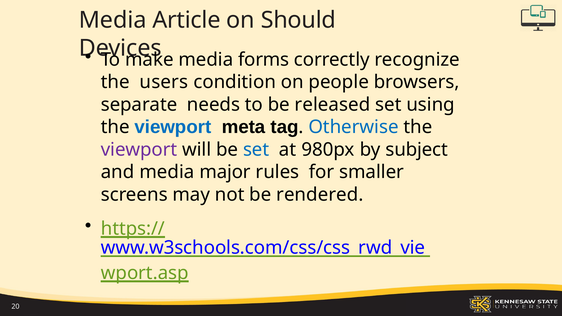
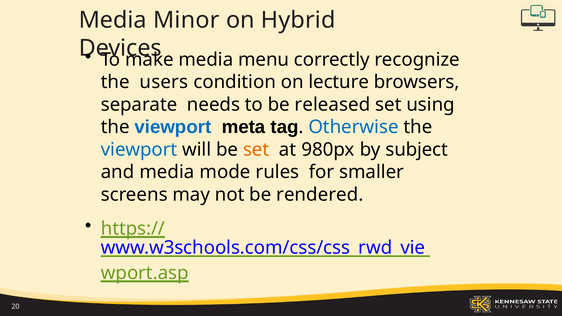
Article: Article -> Minor (186, 20)
Should: Should -> Hybrid (298, 20)
forms: forms -> menu (264, 60)
people: people -> lecture (339, 82)
viewport colour: purple -> blue (139, 150)
set colour: blue -> orange (256, 150)
major: major -> mode (225, 172)
